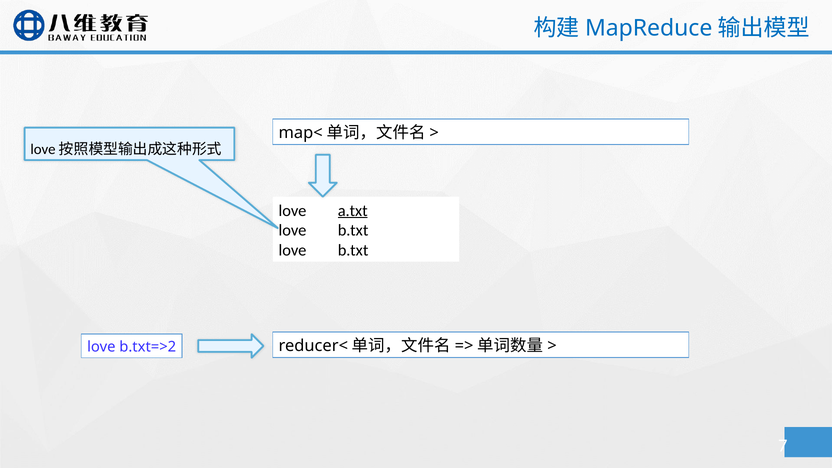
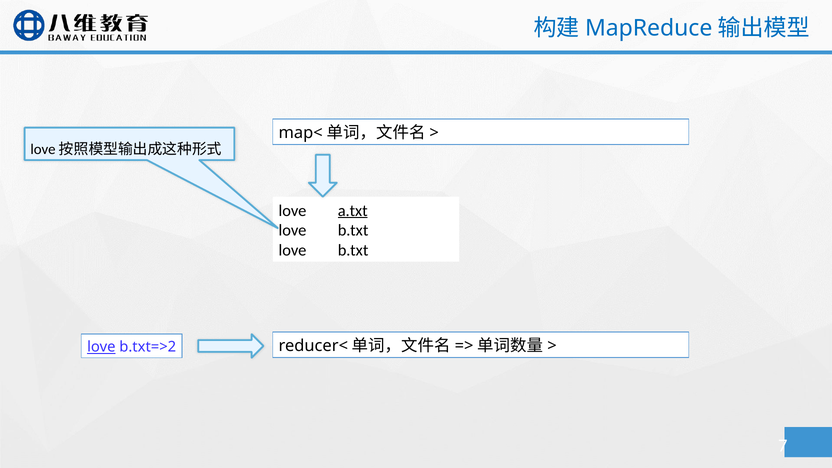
love underline: none -> present (101, 347)
